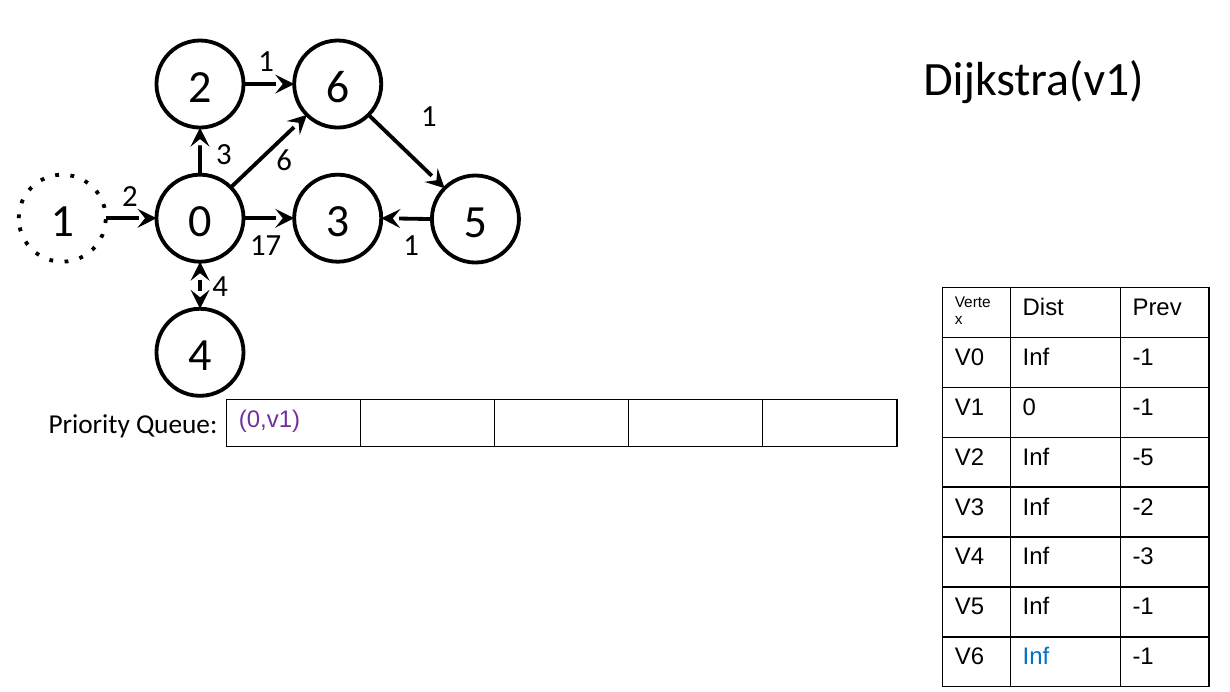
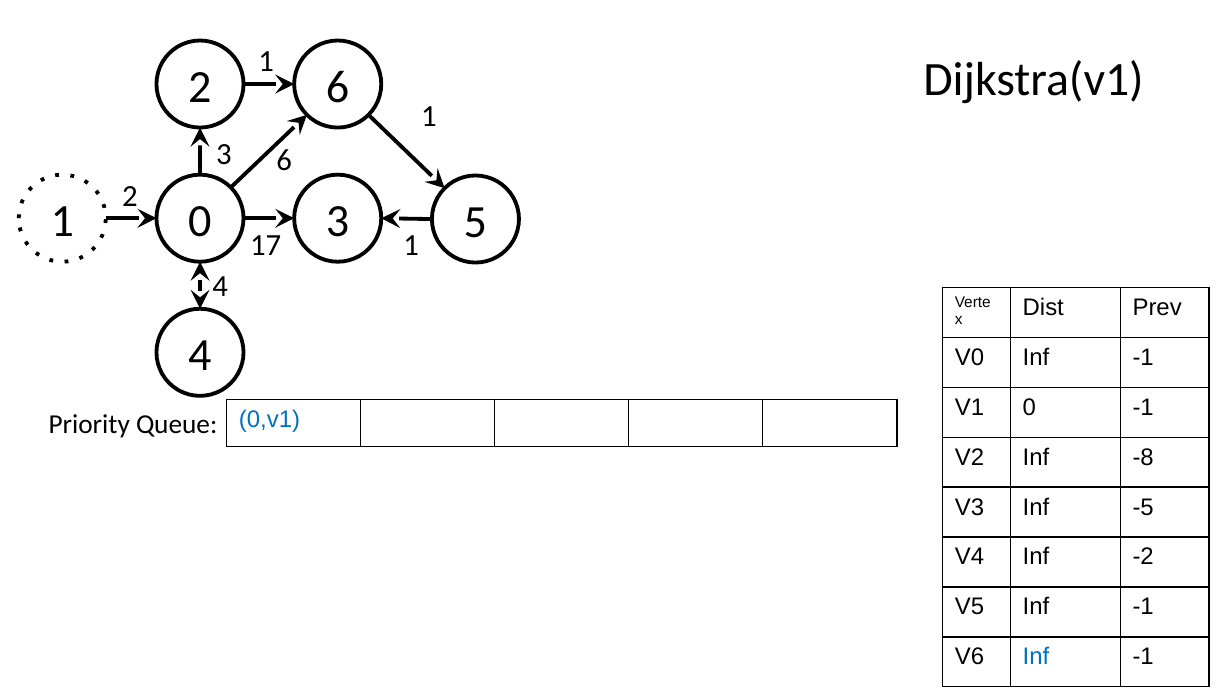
0,v1 colour: purple -> blue (269, 420)
-5: -5 -> -8 (1143, 457)
-2: -2 -> -5 (1143, 507)
-3: -3 -> -2 (1143, 557)
